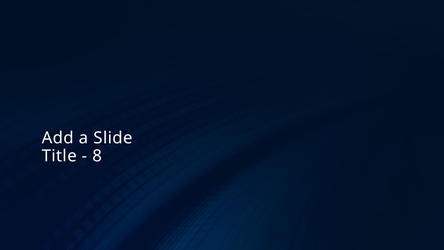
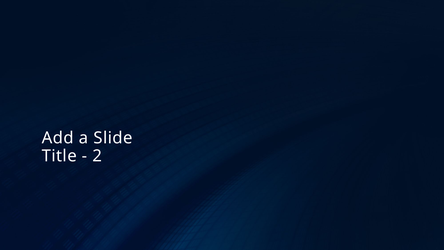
8: 8 -> 2 (97, 156)
